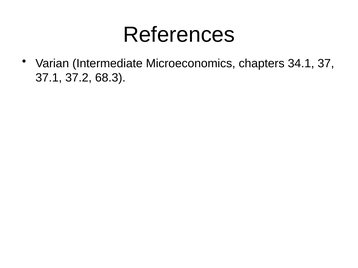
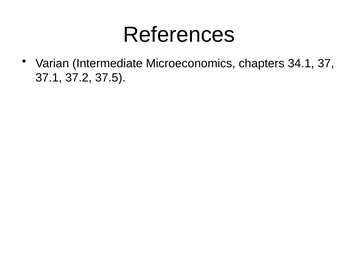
68.3: 68.3 -> 37.5 (110, 78)
